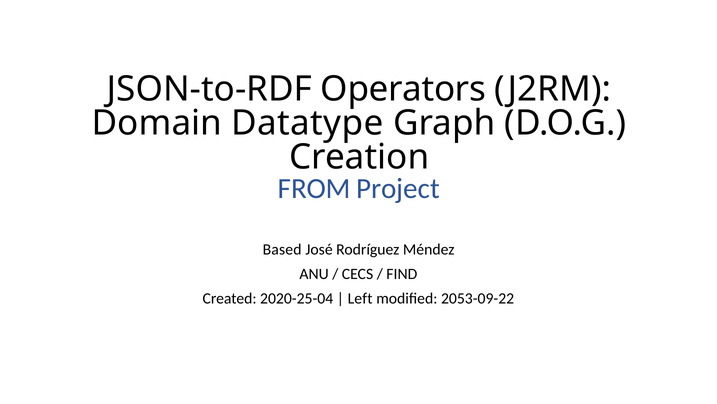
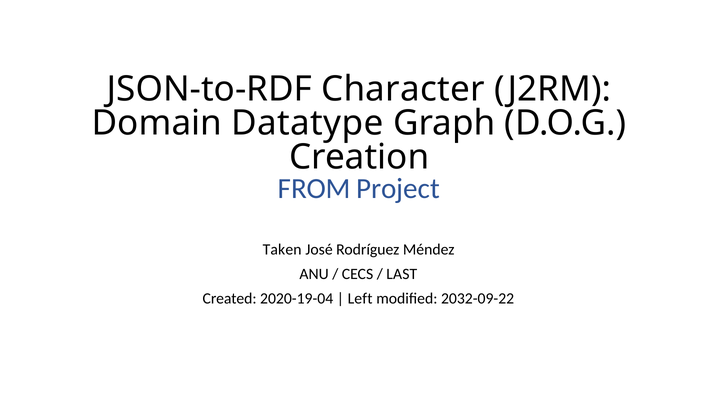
Operators: Operators -> Character (403, 89)
Based: Based -> Taken (282, 249)
FIND: FIND -> LAST (402, 274)
2020-25-04: 2020-25-04 -> 2020-19-04 (297, 298)
2053-09-22: 2053-09-22 -> 2032-09-22 (478, 298)
